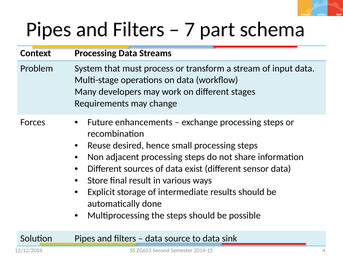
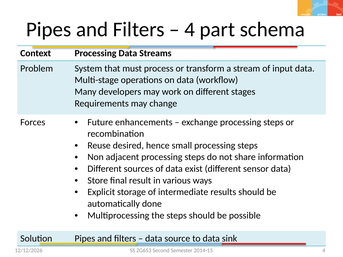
7: 7 -> 4 (190, 30)
